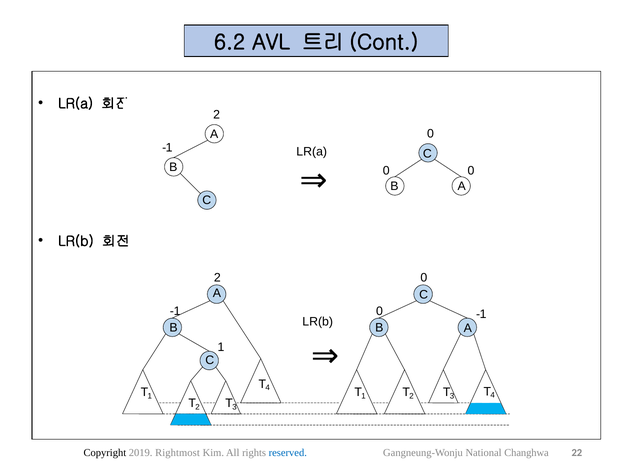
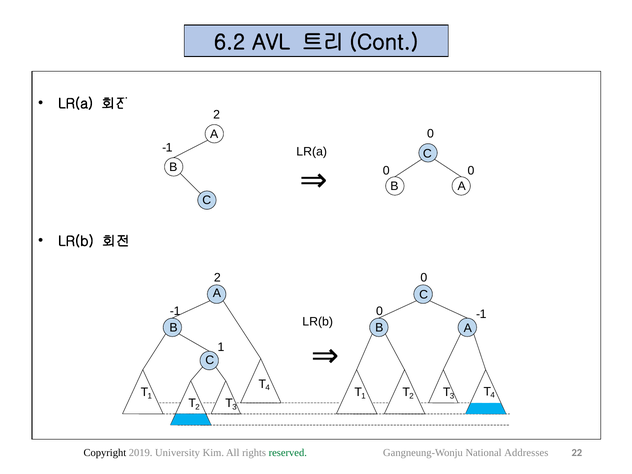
Rightmost: Rightmost -> University (178, 453)
reserved colour: blue -> green (288, 453)
Changhwa: Changhwa -> Addresses (526, 453)
